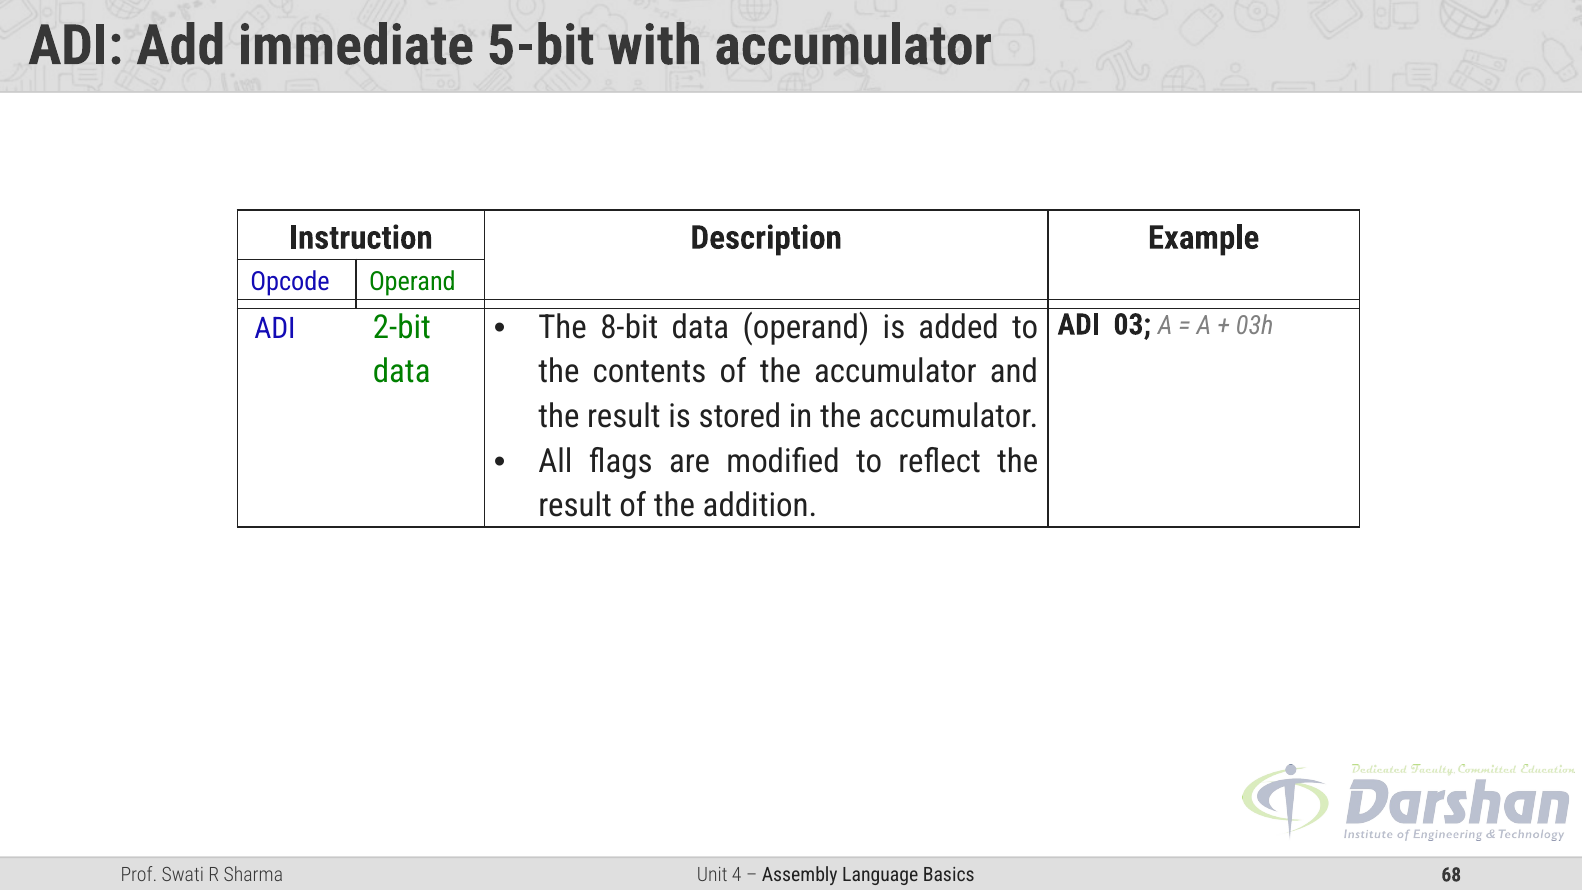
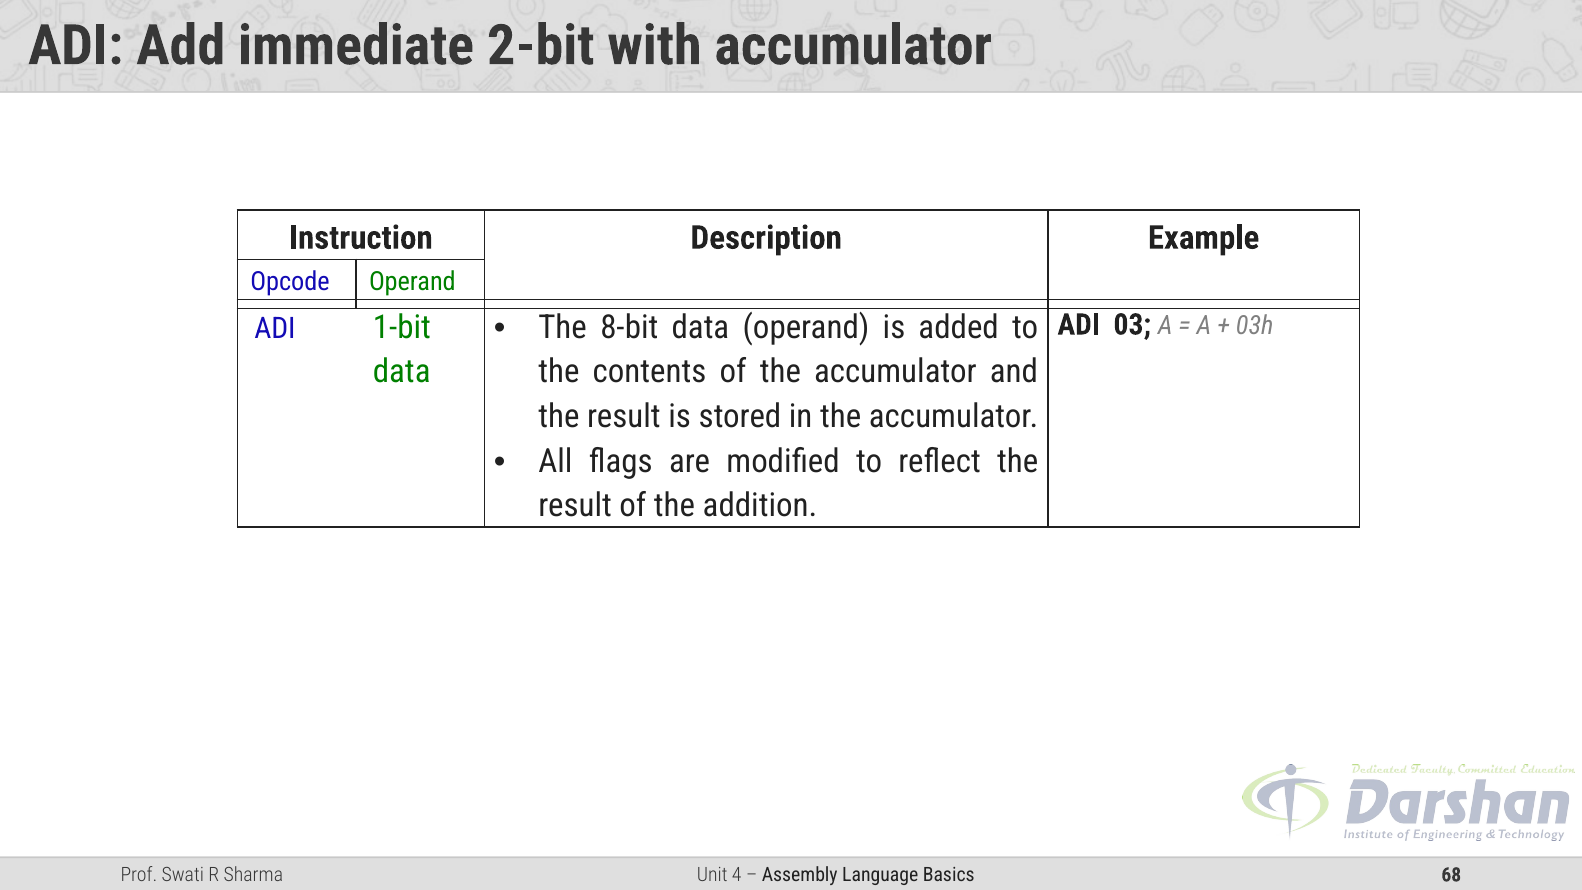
5-bit: 5-bit -> 2-bit (541, 46)
2-bit: 2-bit -> 1-bit (402, 327)
